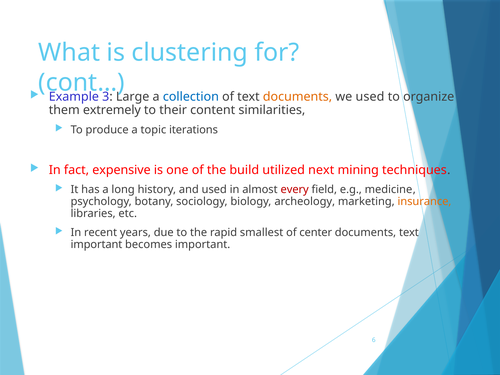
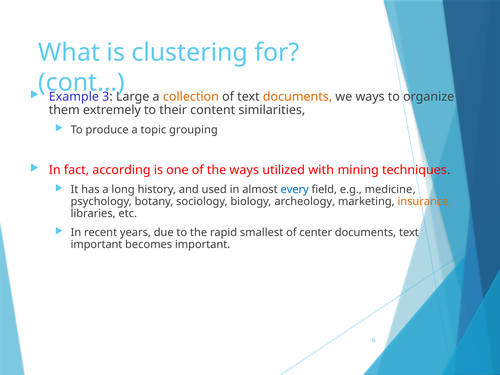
collection colour: blue -> orange (191, 97)
we used: used -> ways (370, 97)
iterations: iterations -> grouping (193, 130)
expensive: expensive -> according (121, 170)
the build: build -> ways (244, 170)
next: next -> with (321, 170)
every colour: red -> blue (295, 190)
